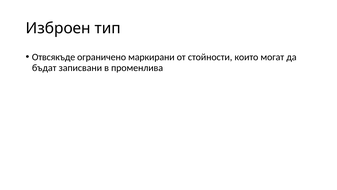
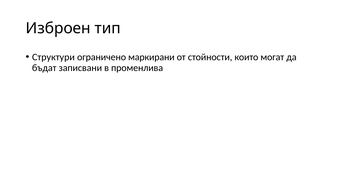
Отвсякъде: Отвсякъде -> Структури (53, 57)
